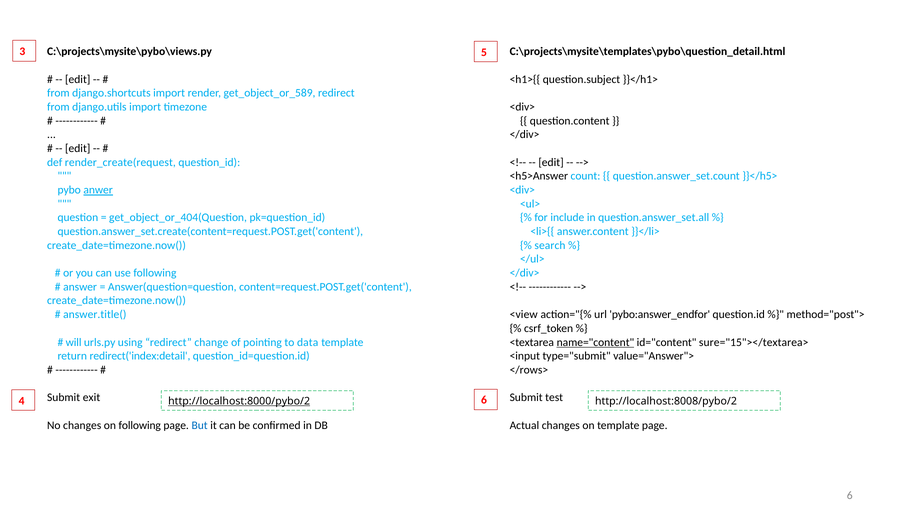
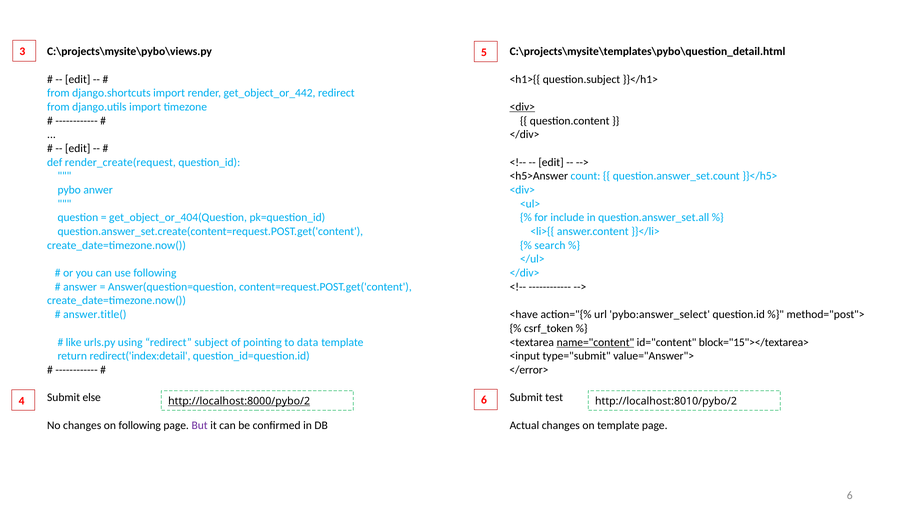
get_object_or_589: get_object_or_589 -> get_object_or_442 (270, 93)
<div> underline: none -> present (522, 107)
anwer underline: present -> none (98, 190)
<view: <view -> <have (524, 315)
pybo:answer_endfor: pybo:answer_endfor -> pybo:answer_select (660, 315)
will: will -> like (74, 342)
change: change -> subject (211, 342)
sure="15"></textarea>: sure="15"></textarea> -> block="15"></textarea> (754, 342)
</rows>: </rows> -> </error> (529, 370)
exit: exit -> else (92, 398)
http://localhost:8008/pybo/2: http://localhost:8008/pybo/2 -> http://localhost:8010/pybo/2 (666, 402)
But colour: blue -> purple (200, 425)
